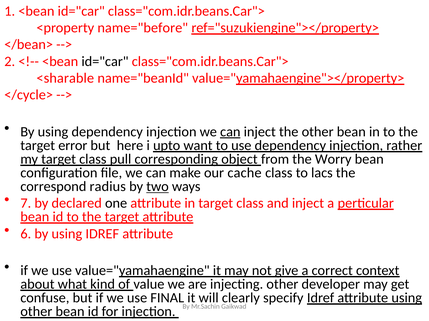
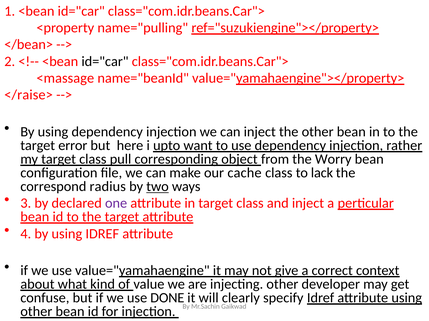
name="before: name="before -> name="pulling (143, 28)
<sharable: <sharable -> <massage (65, 78)
</cycle>: </cycle> -> </raise> (29, 95)
can underline: present -> none (230, 132)
lacs: lacs -> lack (322, 173)
7: 7 -> 3 (26, 204)
one colour: black -> purple (116, 204)
6: 6 -> 4 (26, 234)
FINAL: FINAL -> DONE (167, 299)
